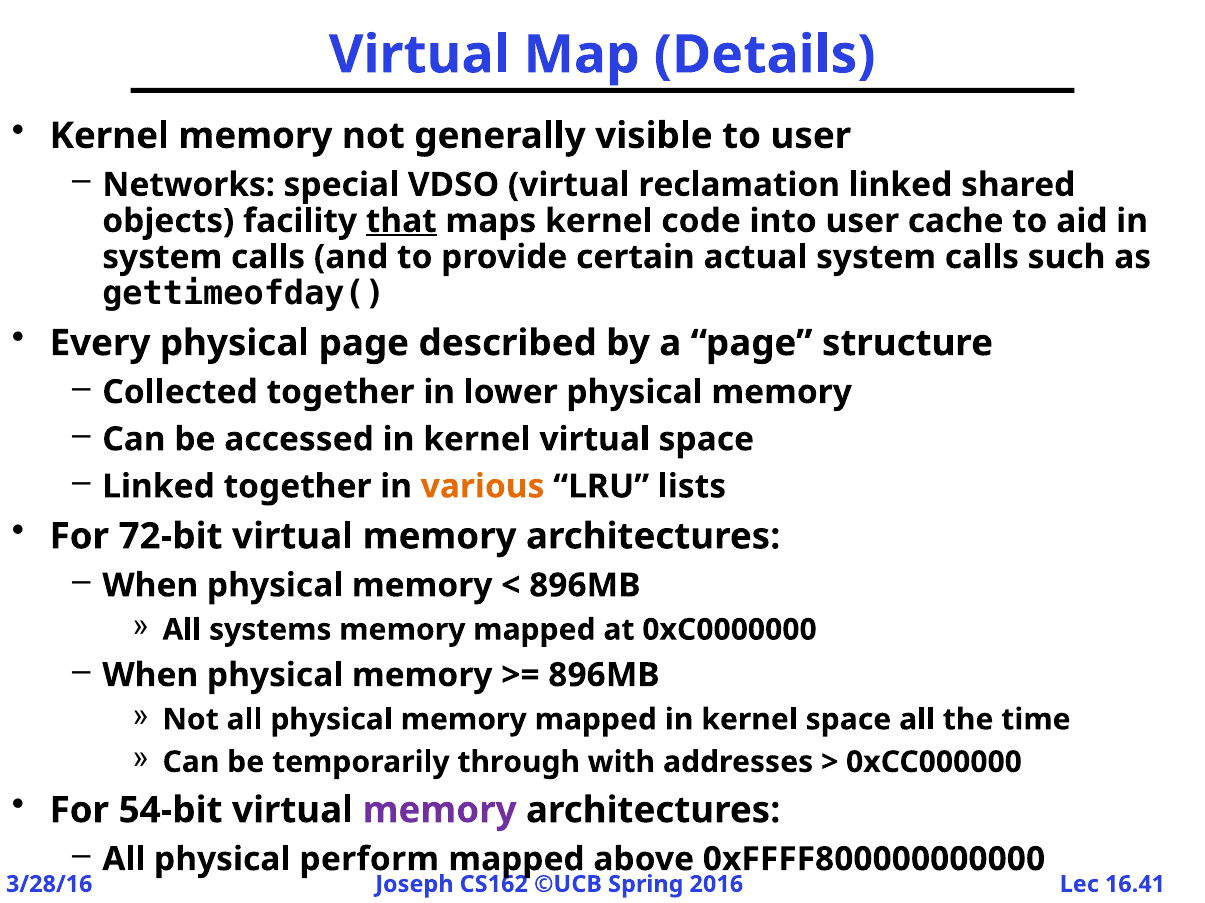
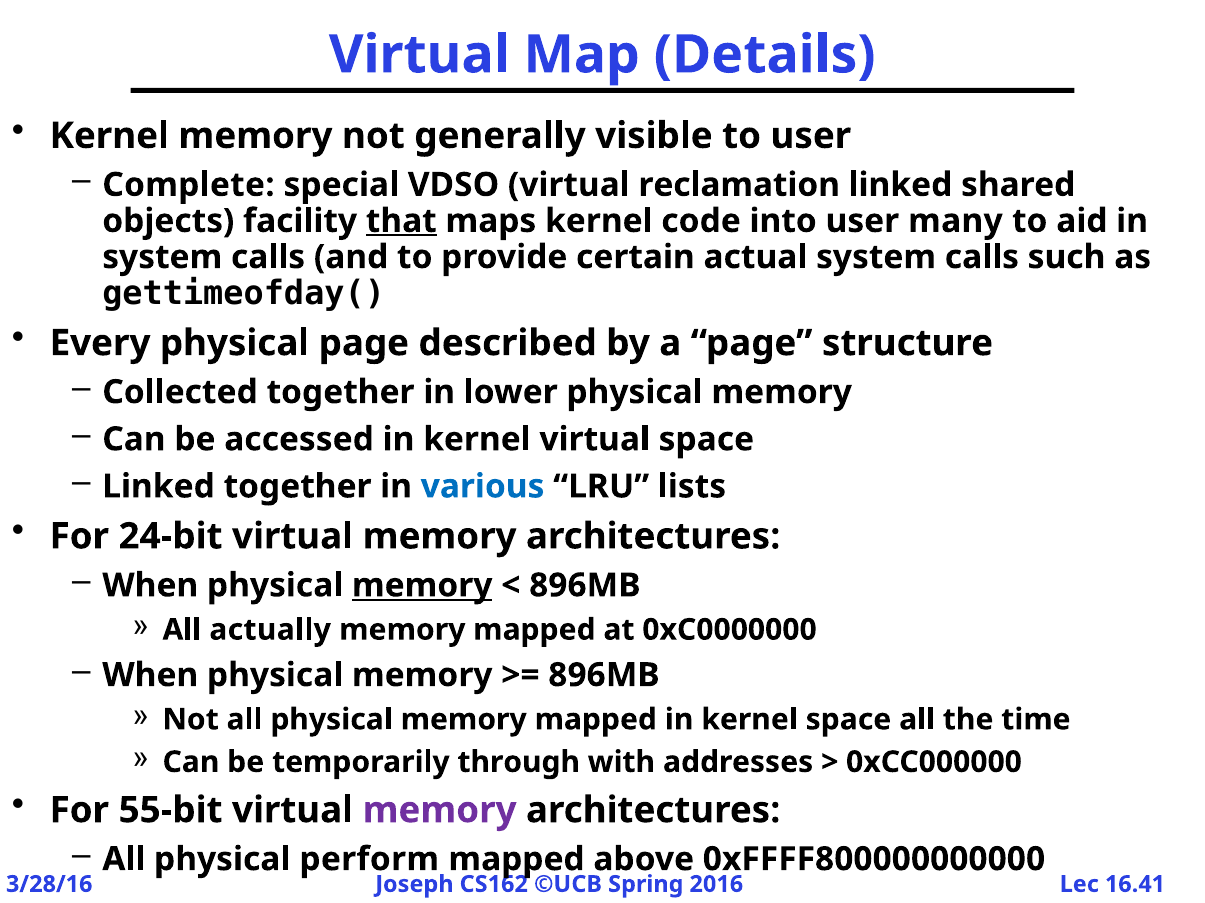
Networks: Networks -> Complete (188, 185)
cache: cache -> many (955, 221)
various colour: orange -> blue (483, 487)
72-bit: 72-bit -> 24-bit (171, 537)
memory underline: none -> present (422, 586)
systems: systems -> actually (270, 630)
54-bit: 54-bit -> 55-bit (171, 811)
